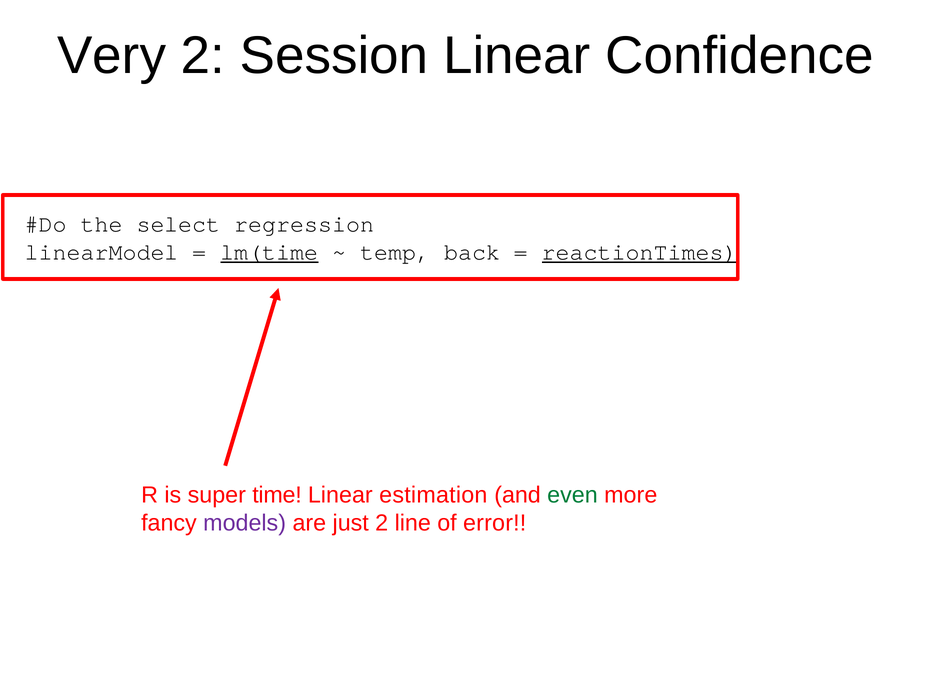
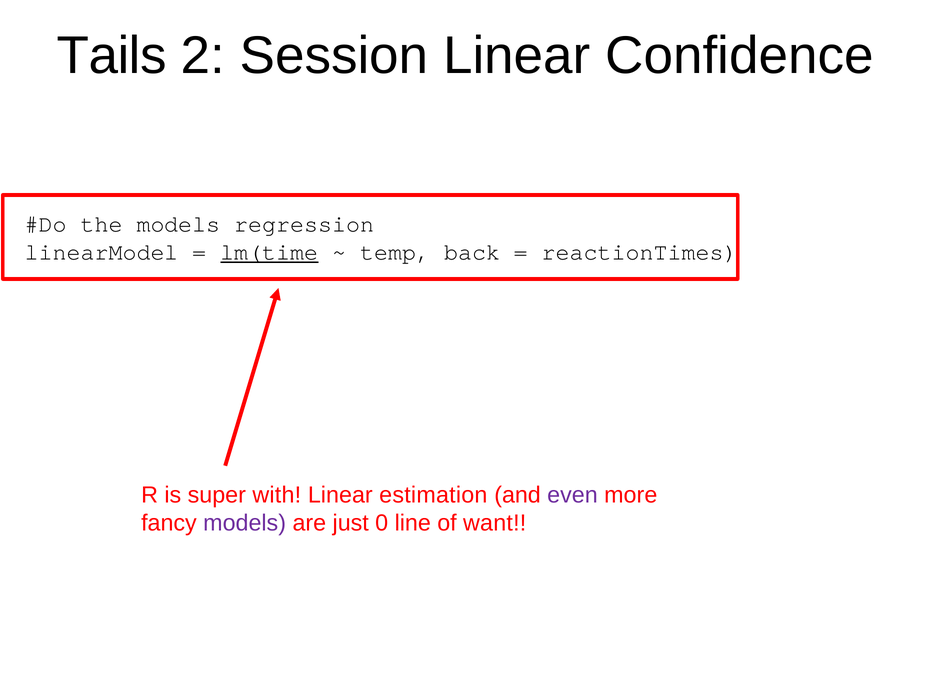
Very: Very -> Tails (112, 56)
the select: select -> models (178, 224)
reactionTimes underline: present -> none (640, 252)
time: time -> with (277, 495)
even colour: green -> purple (572, 495)
just 2: 2 -> 0 (382, 523)
error: error -> want (495, 523)
